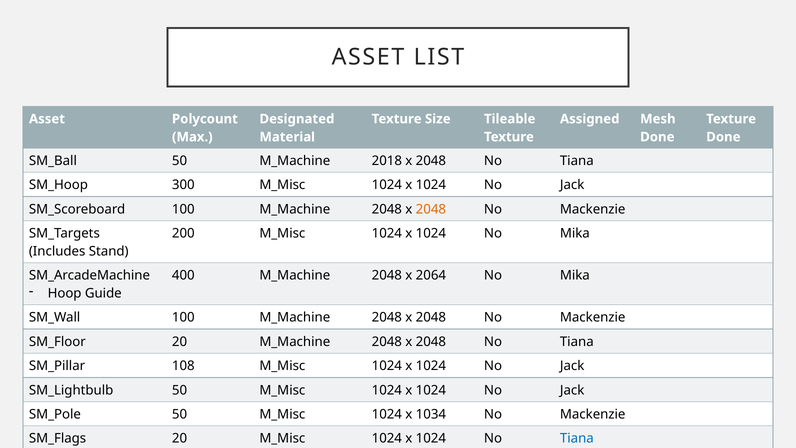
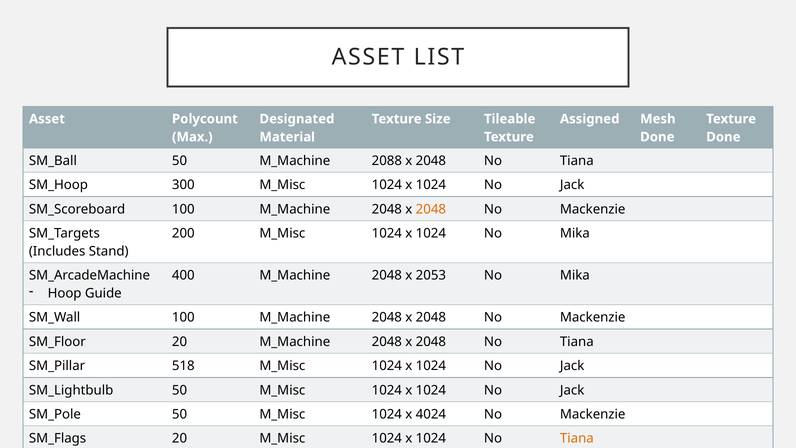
2018: 2018 -> 2088 (387, 161)
2064: 2064 -> 2053 (431, 275)
108: 108 -> 518 (183, 366)
1034: 1034 -> 4024 (431, 414)
Tiana colour: blue -> orange (577, 438)
